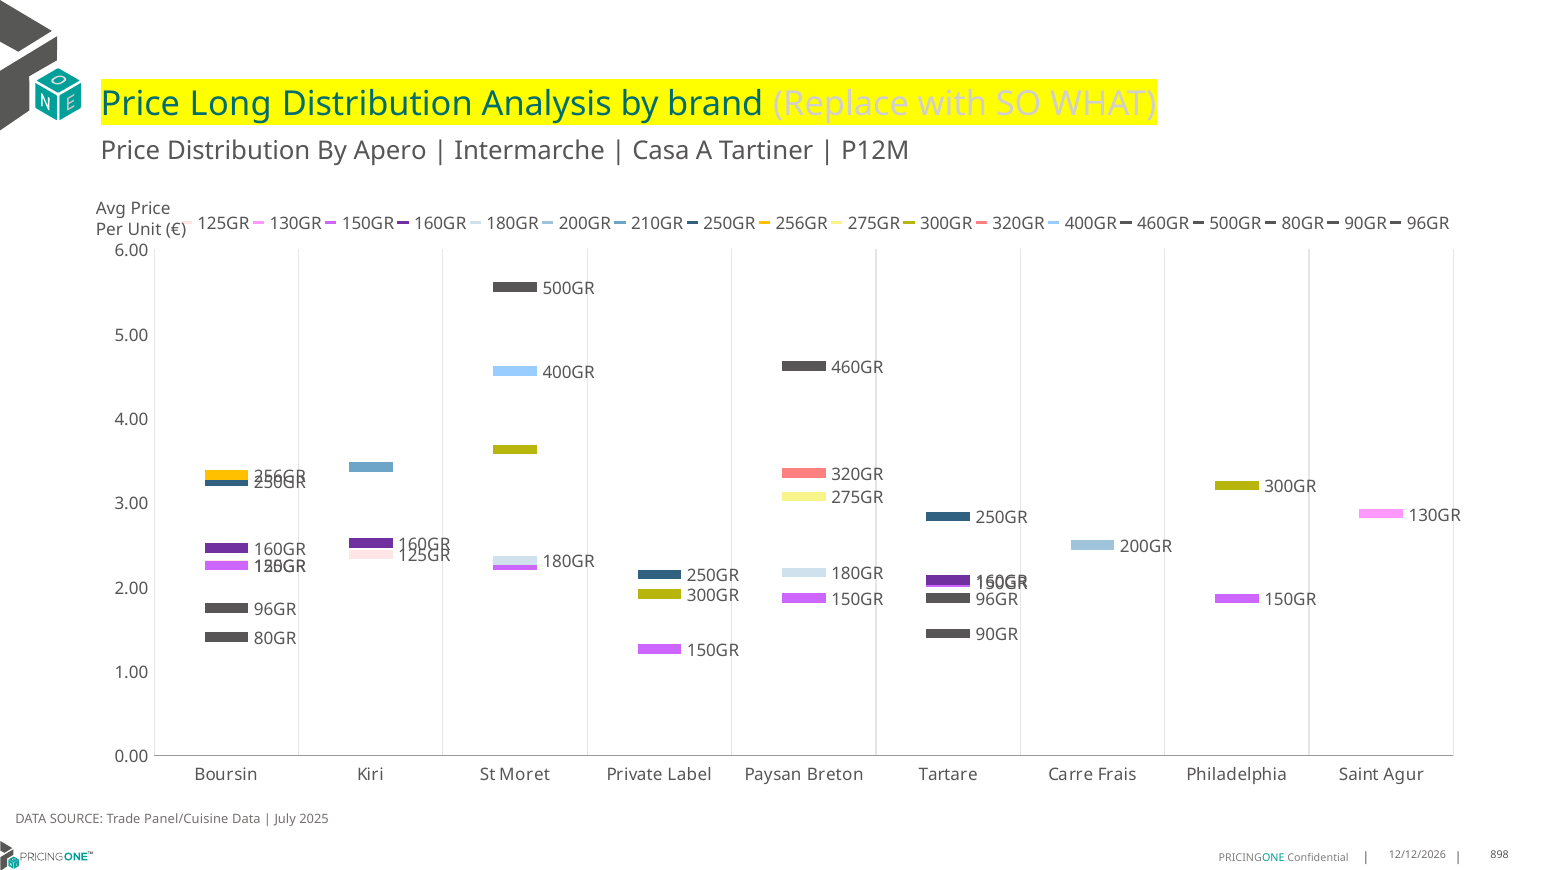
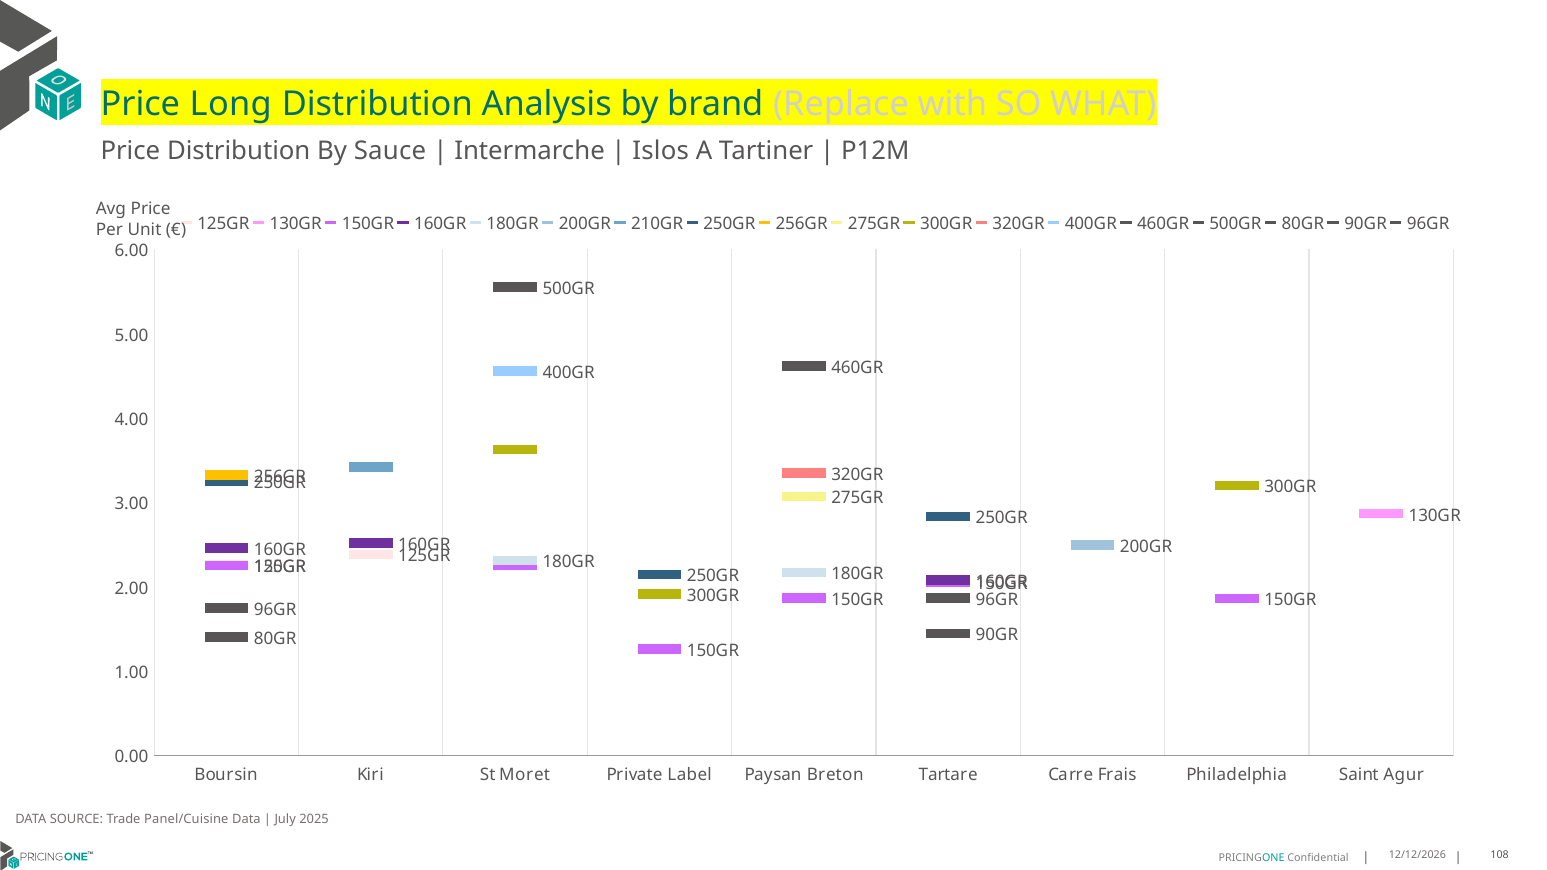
Apero: Apero -> Sauce (390, 151)
Casa: Casa -> Islos (661, 151)
898: 898 -> 108 (1500, 856)
